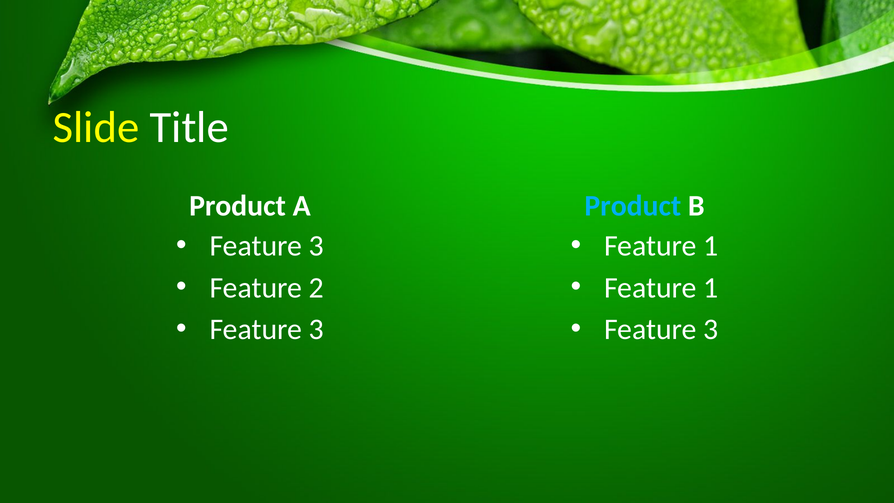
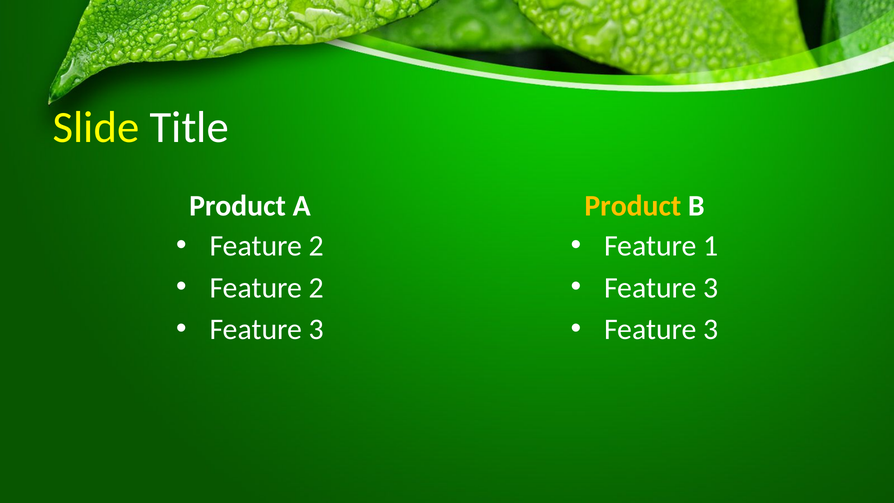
Product colour: light blue -> yellow (633, 206)
3: 3 -> 2 (316, 246)
1: 1 -> 3 (711, 288)
